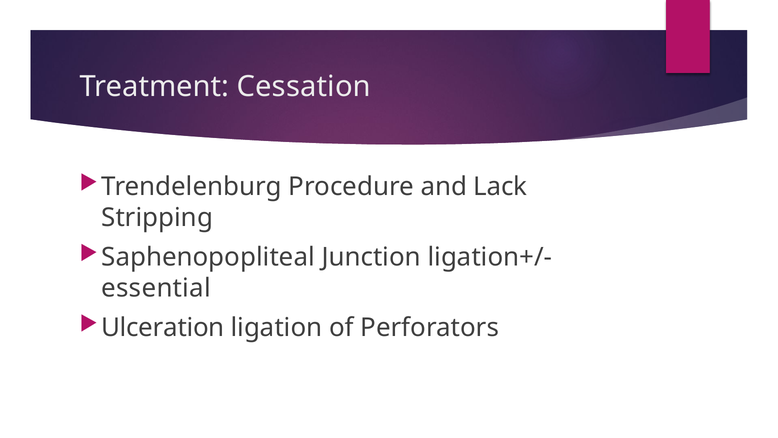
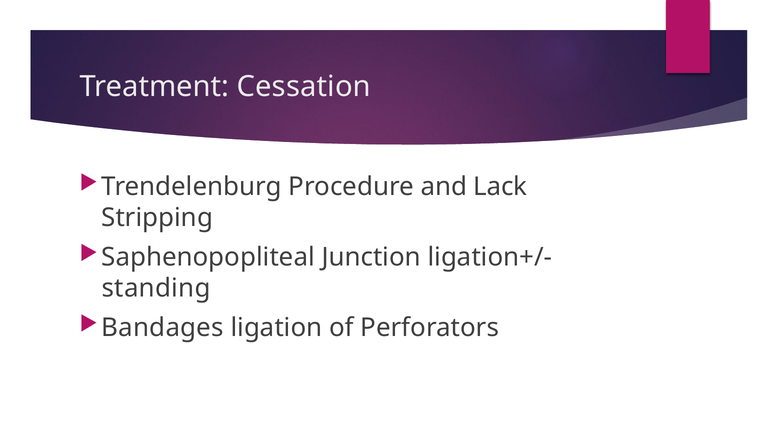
essential: essential -> standing (156, 288)
Ulceration: Ulceration -> Bandages (163, 327)
